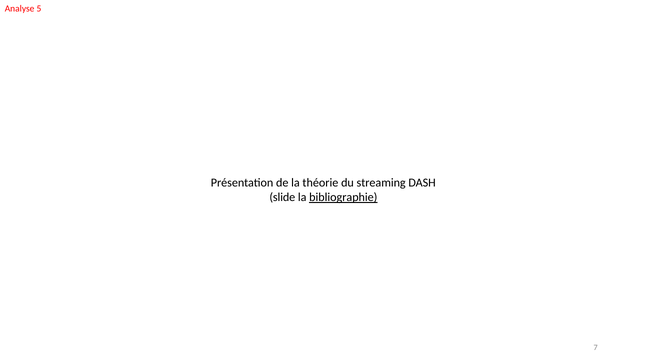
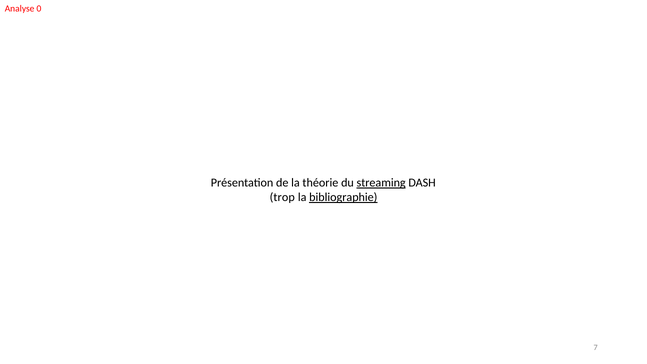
5: 5 -> 0 (39, 9)
streaming underline: none -> present (381, 183)
slide: slide -> trop (282, 197)
